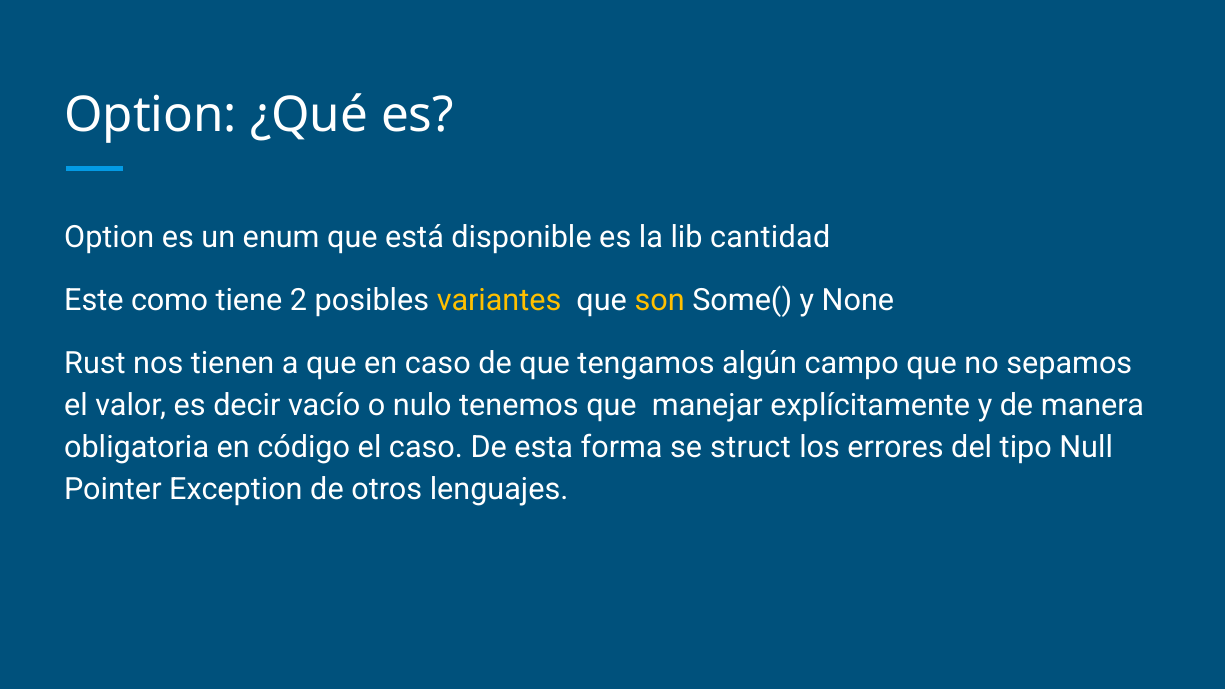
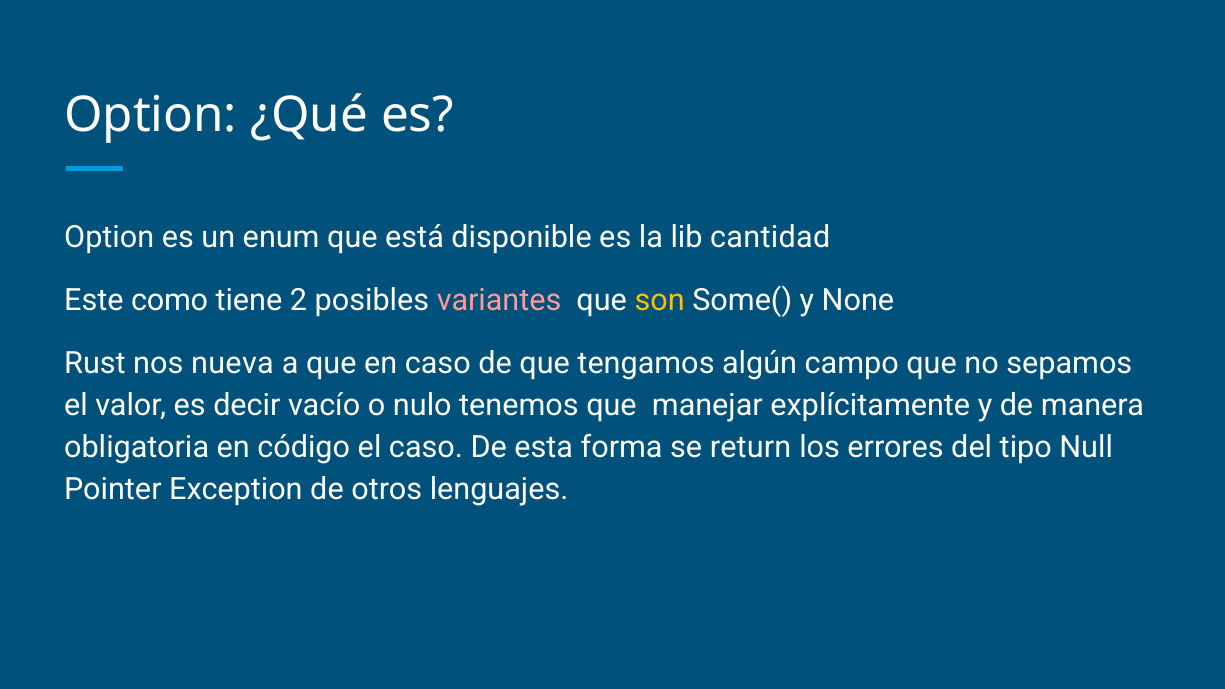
variantes colour: yellow -> pink (499, 300)
tienen: tienen -> nueva (232, 363)
struct: struct -> return (751, 448)
